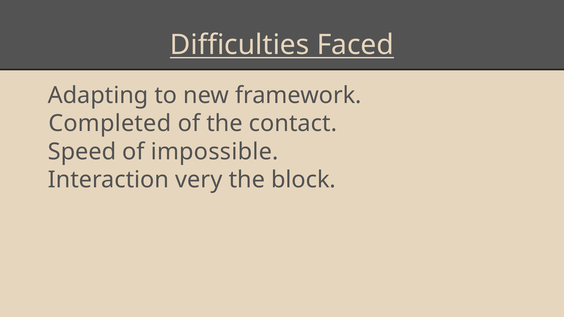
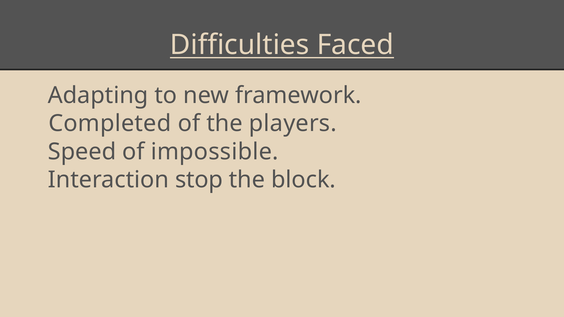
contact: contact -> players (293, 124)
very: very -> stop (199, 180)
